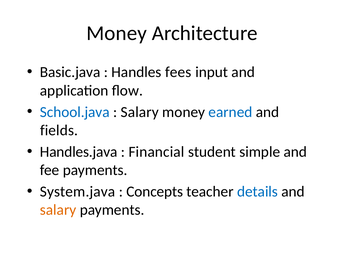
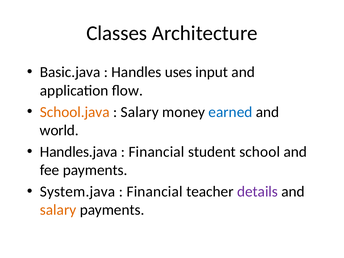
Money: Money -> Classes (117, 33)
fees: fees -> uses (178, 72)
School.java colour: blue -> orange (75, 112)
fields: fields -> world (59, 130)
simple: simple -> school (260, 152)
Concepts: Concepts -> Financial (155, 192)
details colour: blue -> purple (258, 192)
